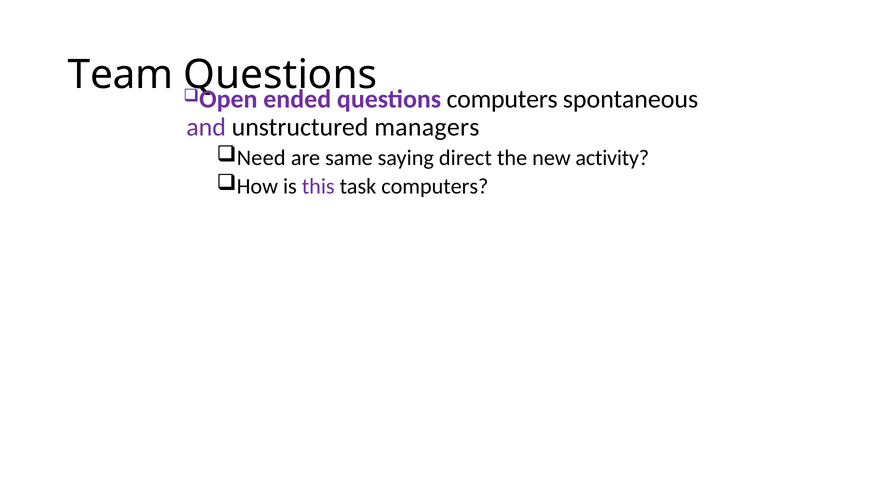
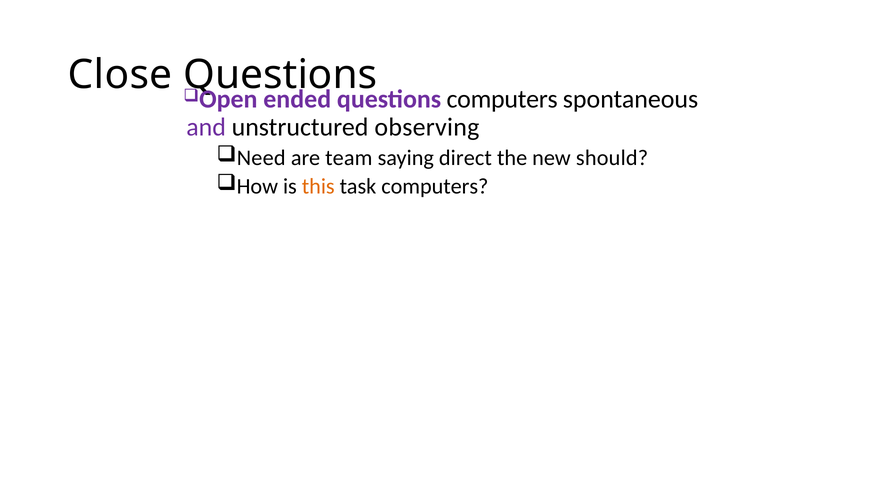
Team: Team -> Close (120, 75)
managers: managers -> observing (427, 127)
same: same -> team (349, 158)
activity: activity -> should (612, 158)
this colour: purple -> orange (318, 186)
